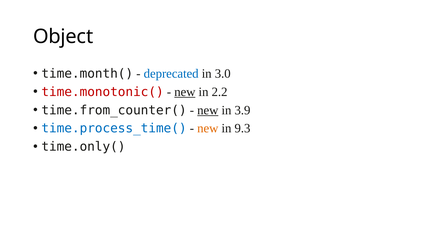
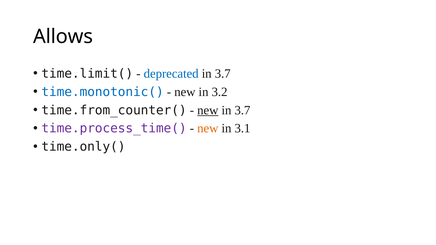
Object: Object -> Allows (63, 37)
time.month(: time.month( -> time.limit( (87, 74)
3.0: 3.0 -> 3.7 (223, 74)
time.monotonic( colour: red -> blue (103, 92)
new underline: present -> none (185, 92)
2.2: 2.2 -> 3.2 (220, 92)
3.9: 3.9 -> 3.7 (242, 110)
time.process_time( colour: blue -> purple (114, 129)
9.3: 9.3 -> 3.1 (242, 129)
